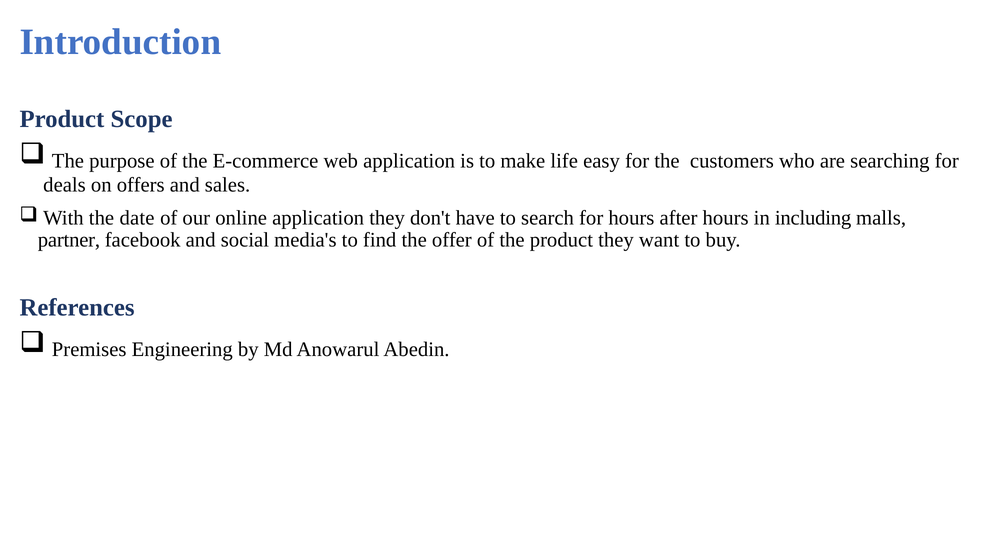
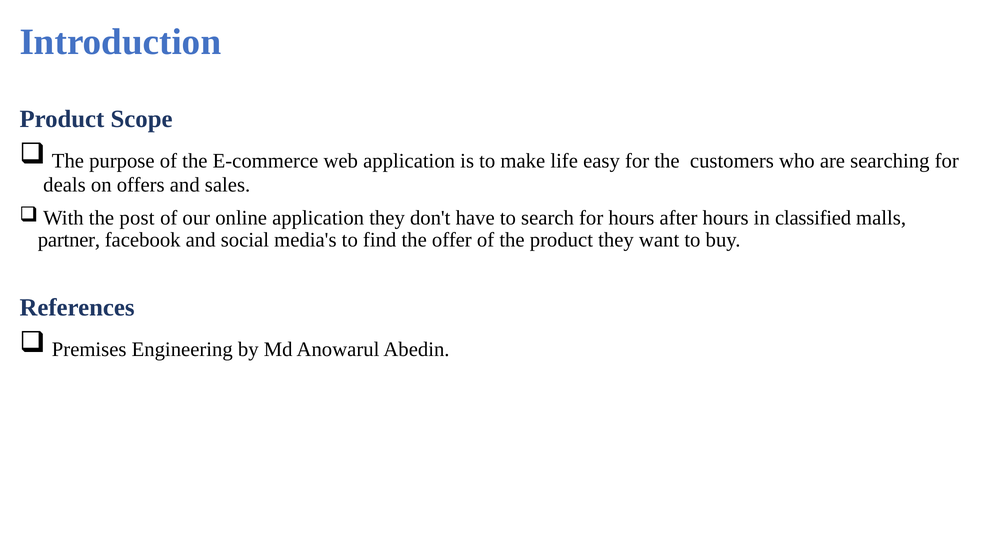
date: date -> post (137, 218)
including: including -> classified (813, 218)
